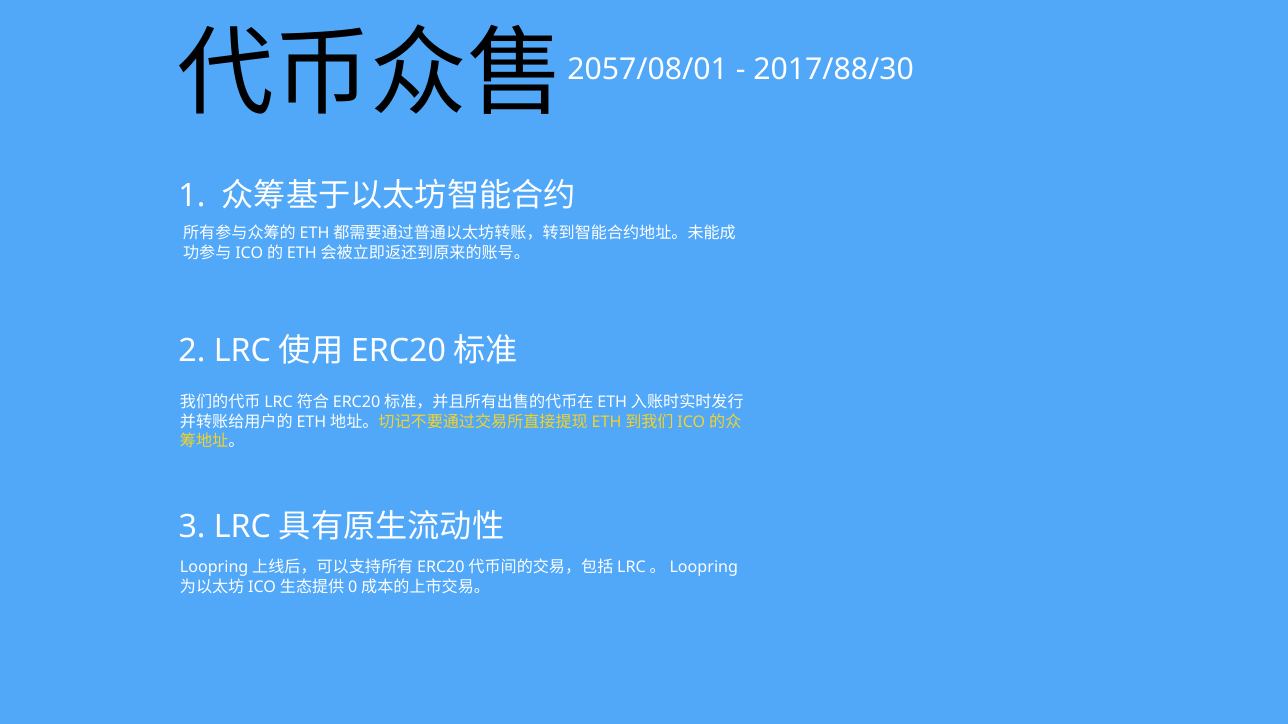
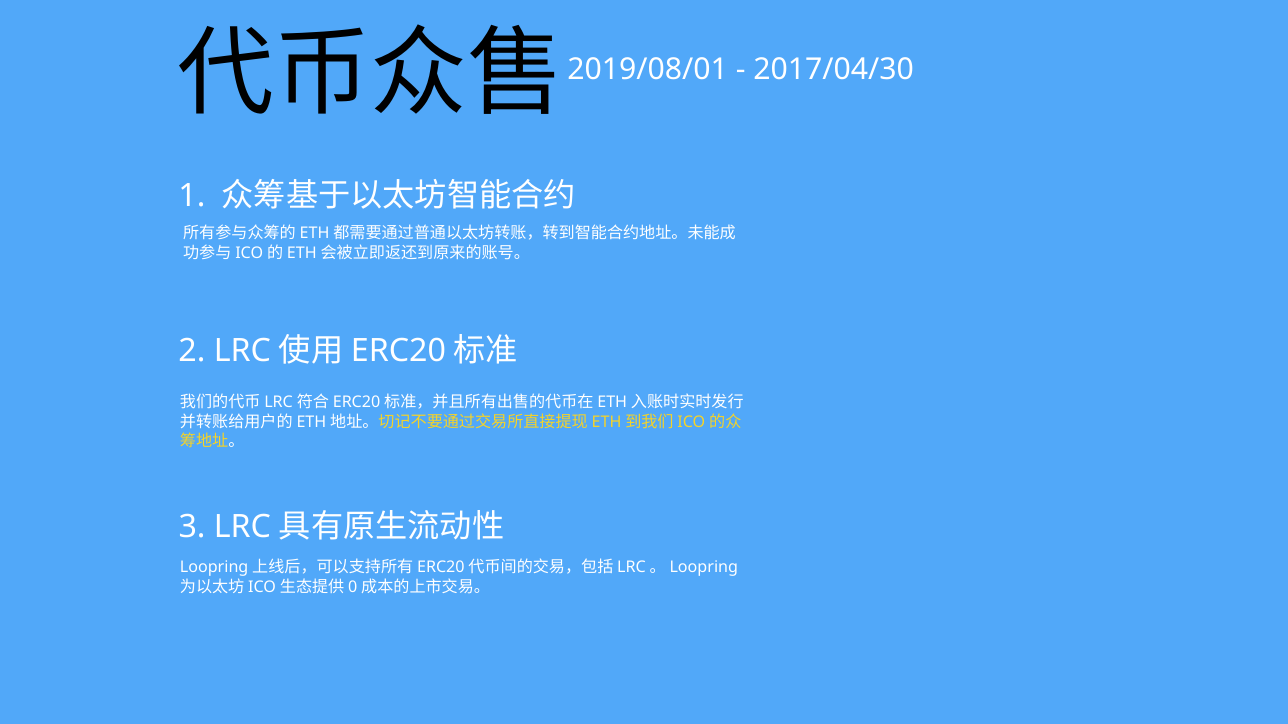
2057/08/01: 2057/08/01 -> 2019/08/01 (648, 70)
2017/88/30: 2017/88/30 -> 2017/04/30 (834, 70)
